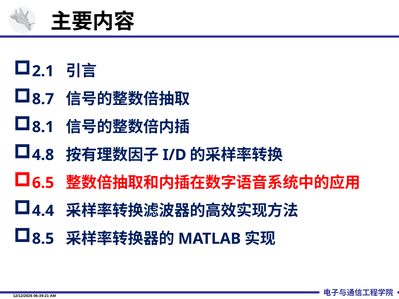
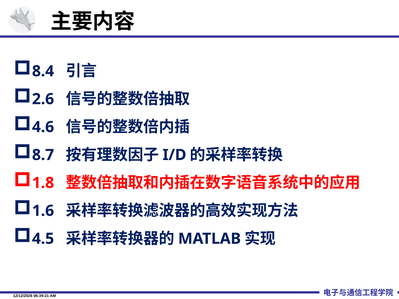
2.1: 2.1 -> 8.4 (43, 71)
8.7: 8.7 -> 2.6 (43, 99)
8.1: 8.1 -> 4.6 (43, 127)
4.8: 4.8 -> 8.7 (43, 155)
6.5: 6.5 -> 1.8 (43, 183)
4.4: 4.4 -> 1.6 (43, 211)
8.5: 8.5 -> 4.5 (43, 239)
